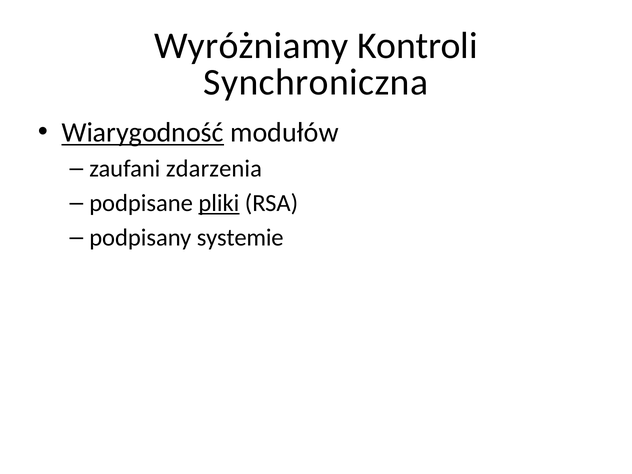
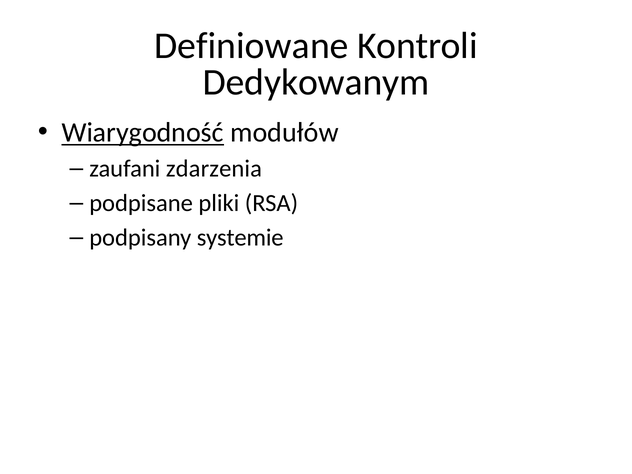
Wyróżniamy: Wyróżniamy -> Definiowane (251, 46)
Synchroniczna: Synchroniczna -> Dedykowanym (316, 82)
pliki underline: present -> none (219, 203)
